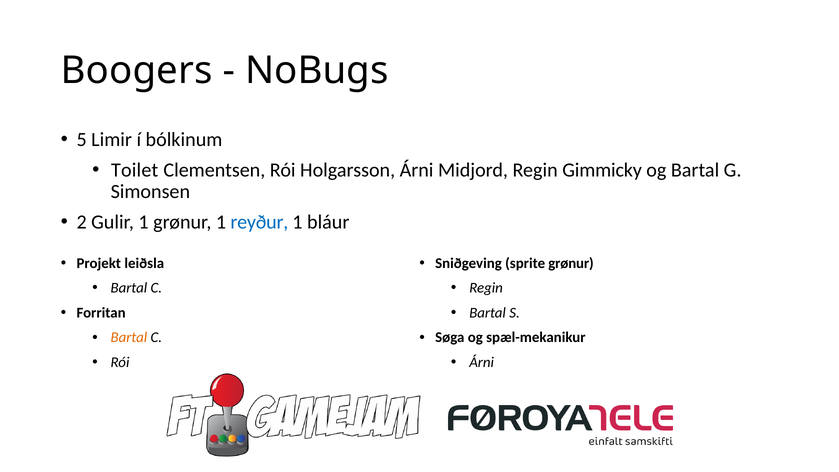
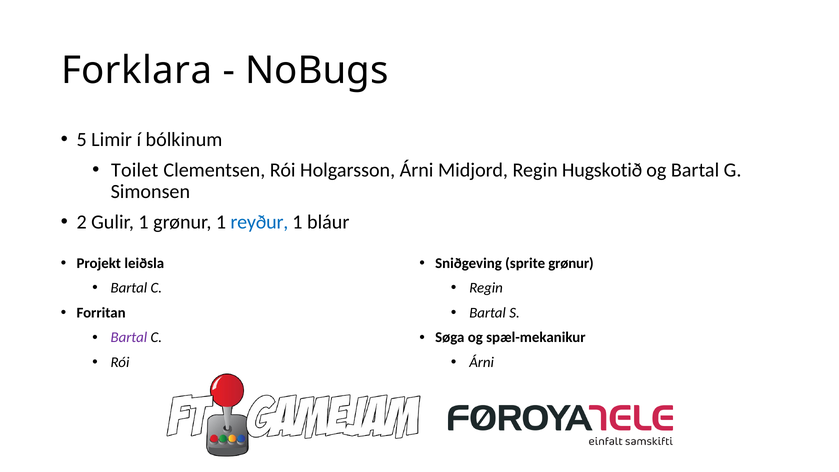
Boogers: Boogers -> Forklara (137, 70)
Gimmicky: Gimmicky -> Hugskotið (602, 170)
Bartal colour: orange -> purple (129, 338)
